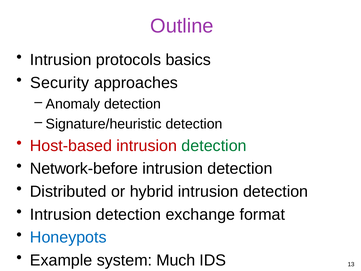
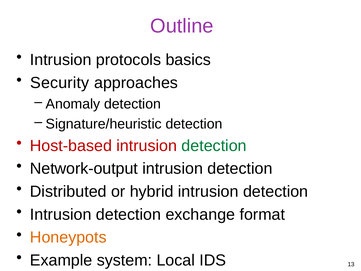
Network-before: Network-before -> Network-output (84, 169)
Honeypots colour: blue -> orange (68, 237)
Much: Much -> Local (176, 260)
